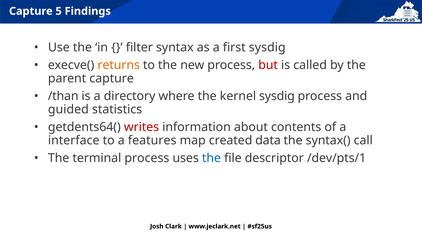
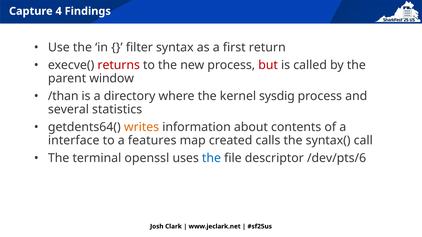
5: 5 -> 4 (59, 11)
first sysdig: sysdig -> return (267, 48)
returns colour: orange -> red (119, 65)
parent capture: capture -> window (112, 79)
guided: guided -> several (68, 110)
writes colour: red -> orange (142, 127)
data: data -> calls (268, 141)
terminal process: process -> openssl (147, 158)
/dev/pts/1: /dev/pts/1 -> /dev/pts/6 (337, 158)
